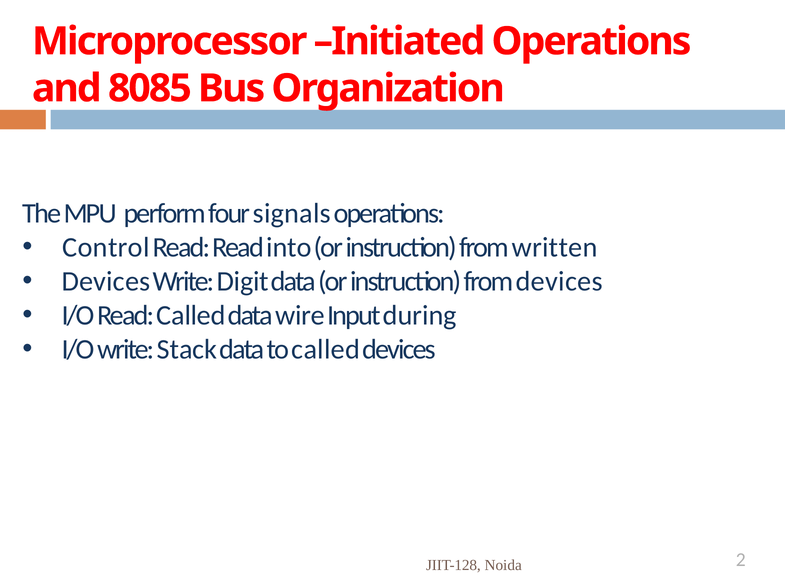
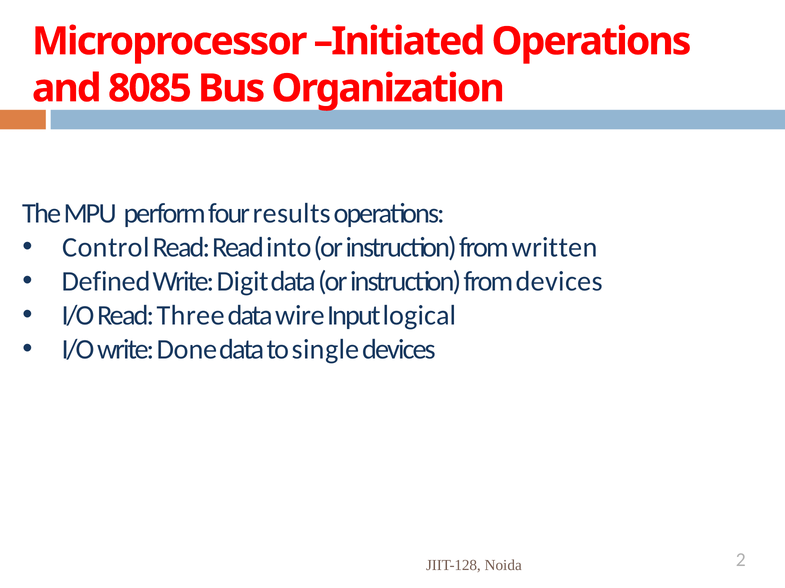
signals: signals -> results (292, 214)
Devices: Devices -> Defined (106, 282)
Read Called: Called -> Three (191, 316)
during: during -> logical (420, 316)
Stack: Stack -> Done (187, 350)
to called: called -> single (326, 350)
